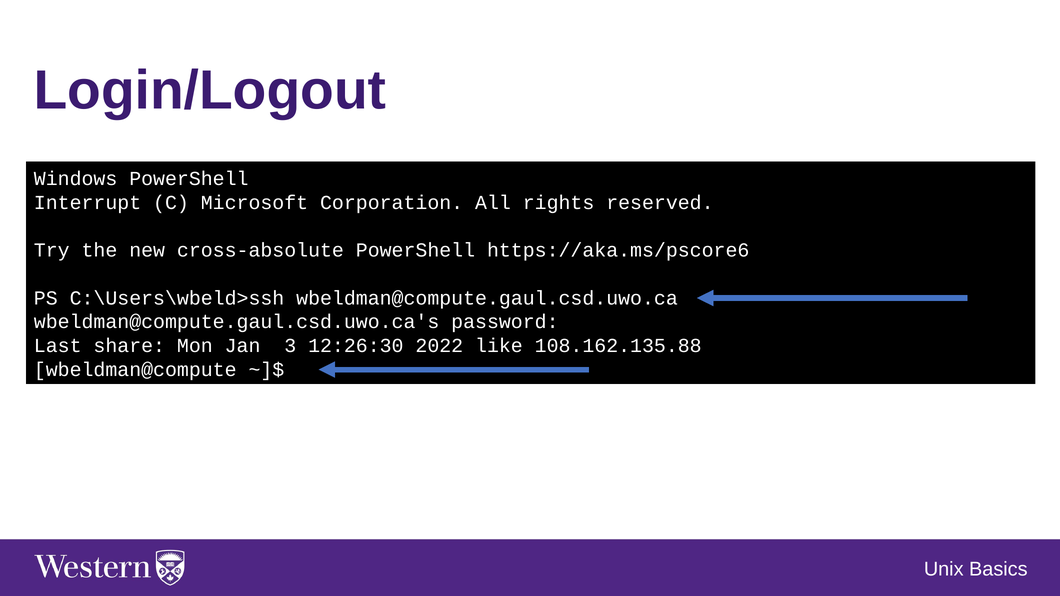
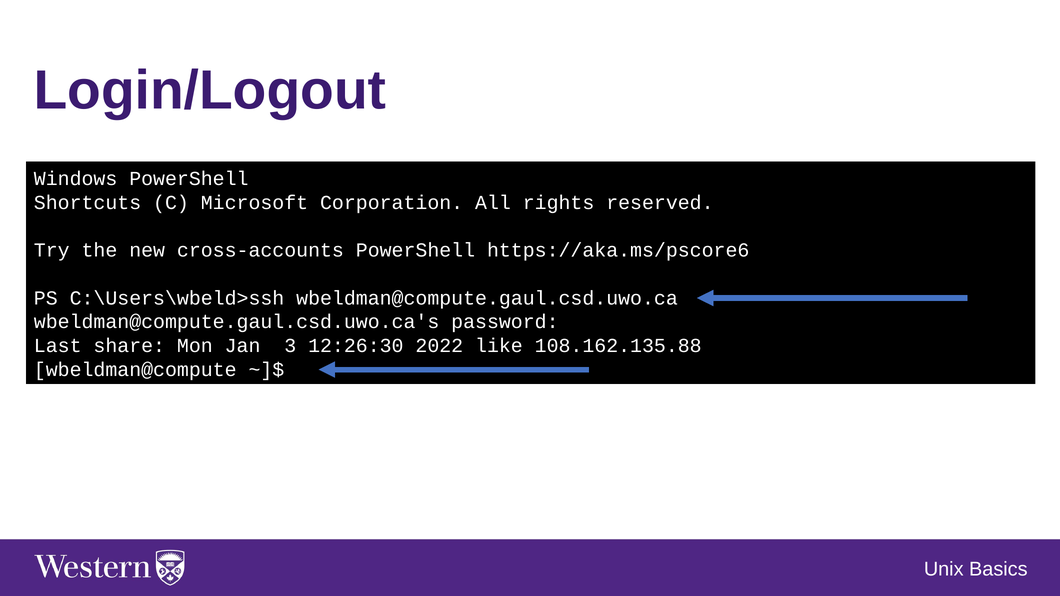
Interrupt: Interrupt -> Shortcuts (88, 203)
cross-absolute: cross-absolute -> cross-accounts (260, 250)
